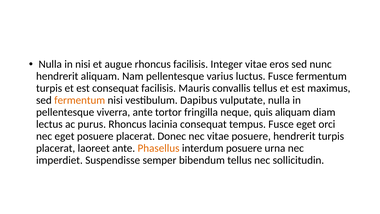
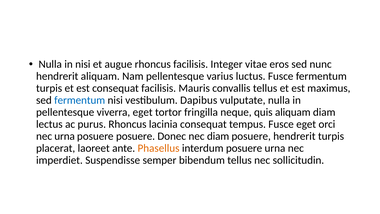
fermentum colour: orange -> blue (80, 100)
viverra ante: ante -> eget (143, 112)
nec eget: eget -> urna (65, 136)
posuere placerat: placerat -> posuere (136, 136)
nec vitae: vitae -> diam (218, 136)
